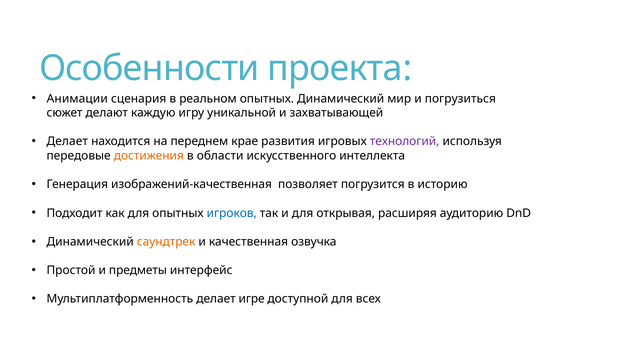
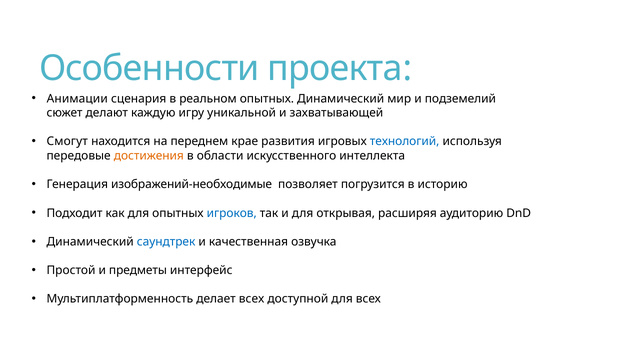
погрузиться: погрузиться -> подземелий (460, 99)
Делает: Делает -> Смогут (67, 141)
технологий colour: purple -> blue (405, 141)
изображений-качественная: изображений-качественная -> изображений-необходимые (192, 184)
саундтрек colour: orange -> blue (166, 242)
делает игре: игре -> всех (252, 299)
